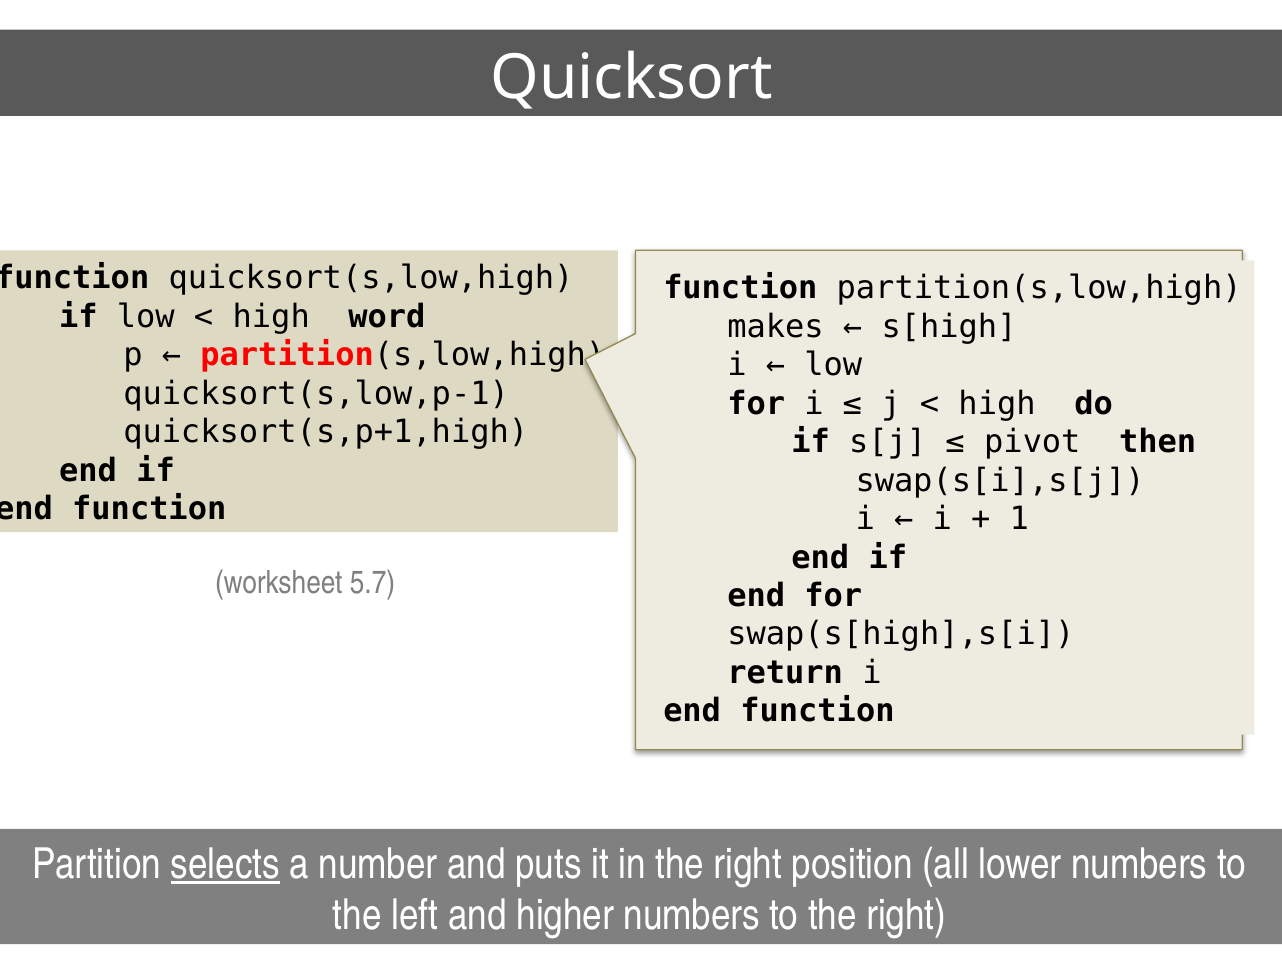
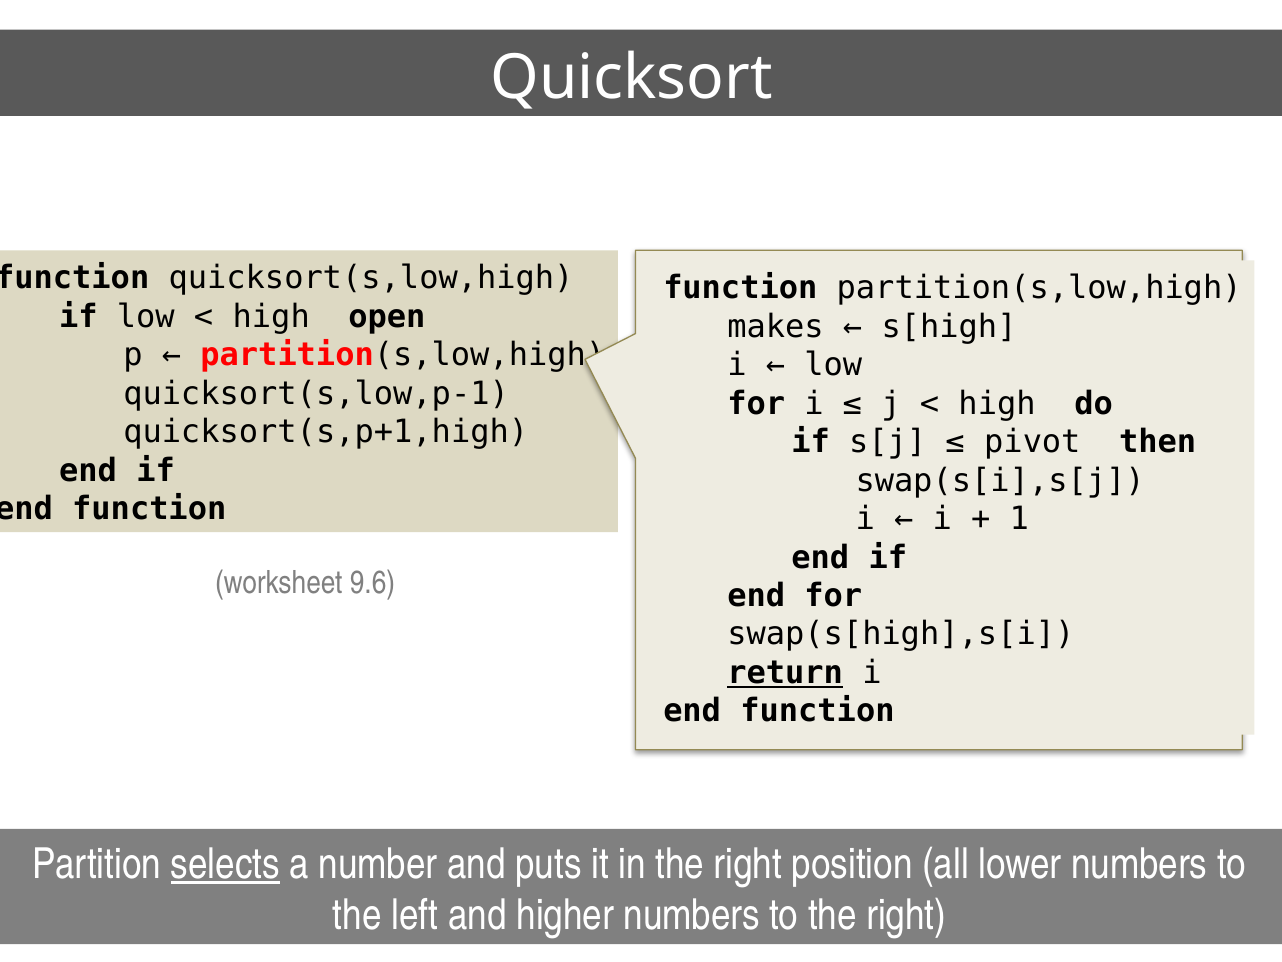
word: word -> open (387, 316)
5.7: 5.7 -> 9.6 (372, 583)
return underline: none -> present (785, 673)
